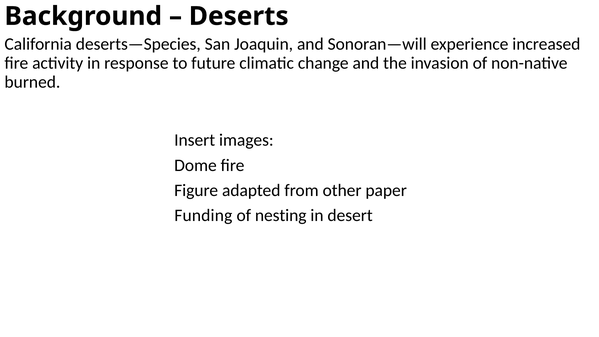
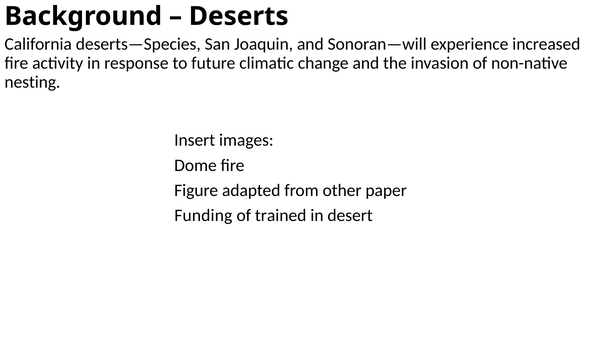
burned: burned -> nesting (32, 82)
nesting: nesting -> trained (281, 215)
